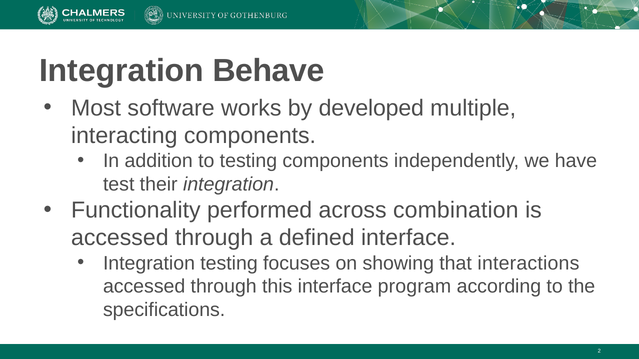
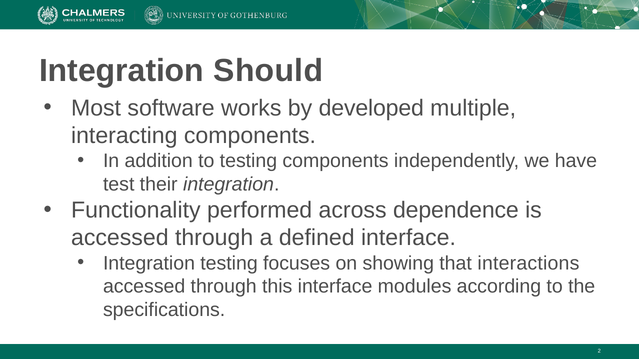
Behave: Behave -> Should (268, 71)
combination: combination -> dependence (456, 210)
program: program -> modules (415, 287)
